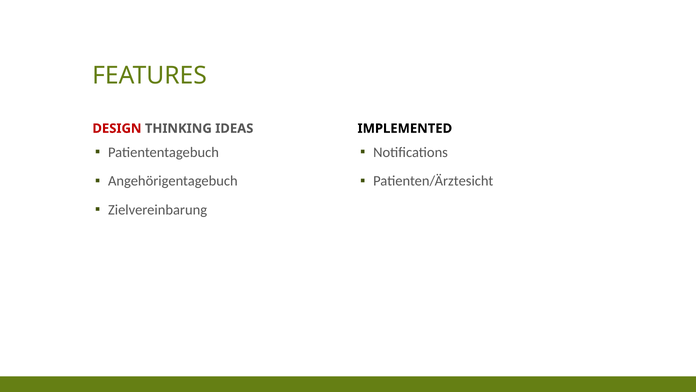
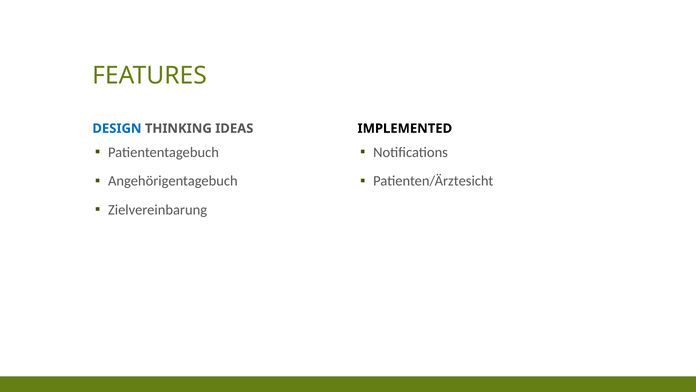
DESIGN colour: red -> blue (117, 128)
